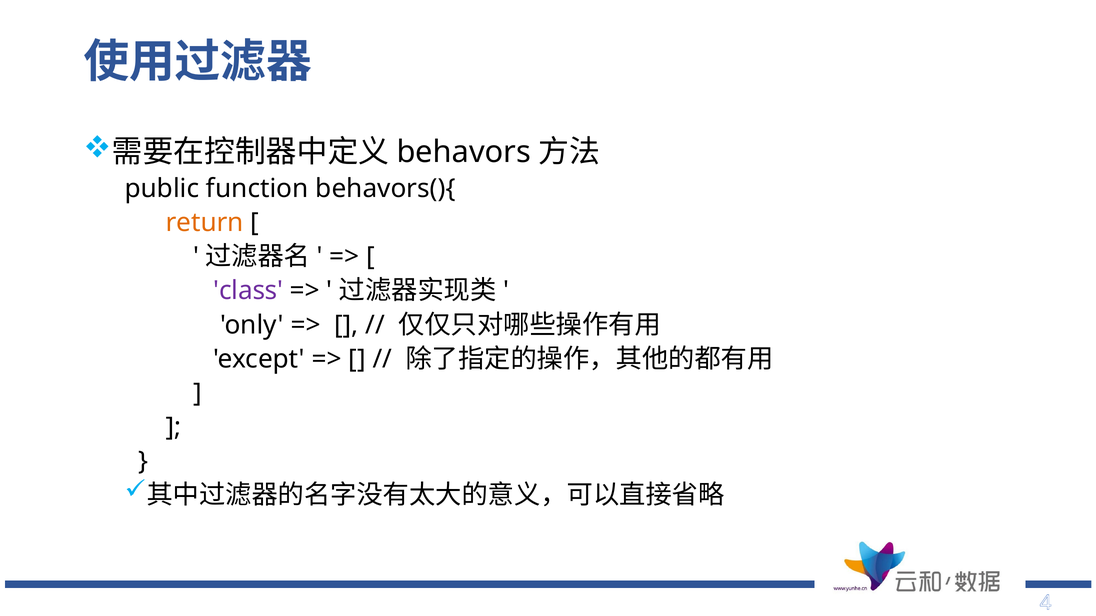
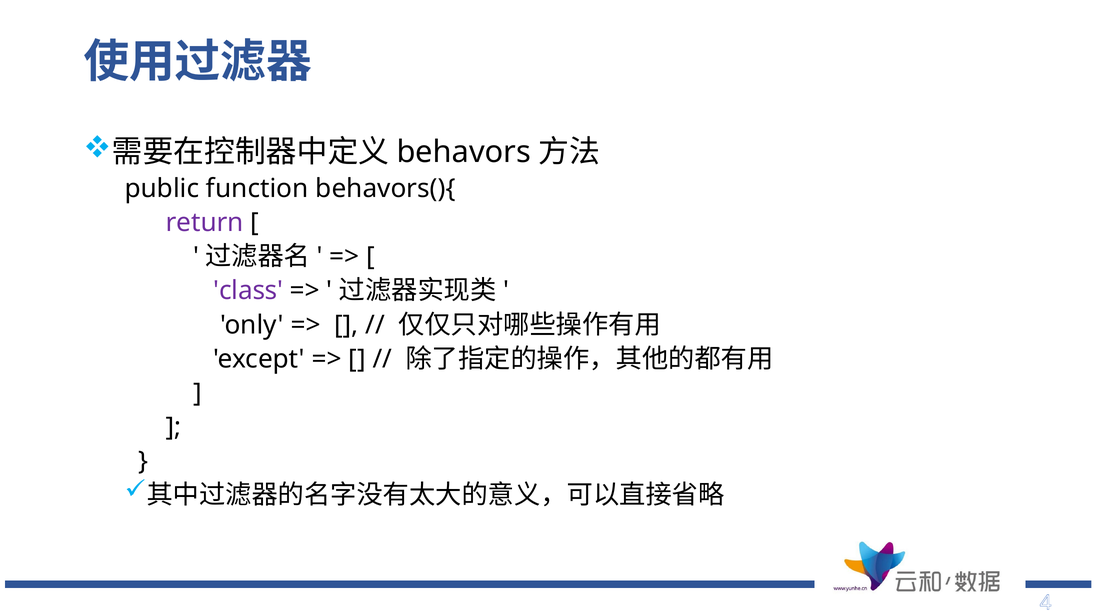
return colour: orange -> purple (205, 223)
